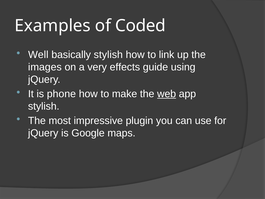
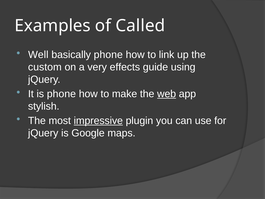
Coded: Coded -> Called (140, 26)
basically stylish: stylish -> phone (108, 55)
images: images -> custom (45, 67)
impressive underline: none -> present (98, 121)
